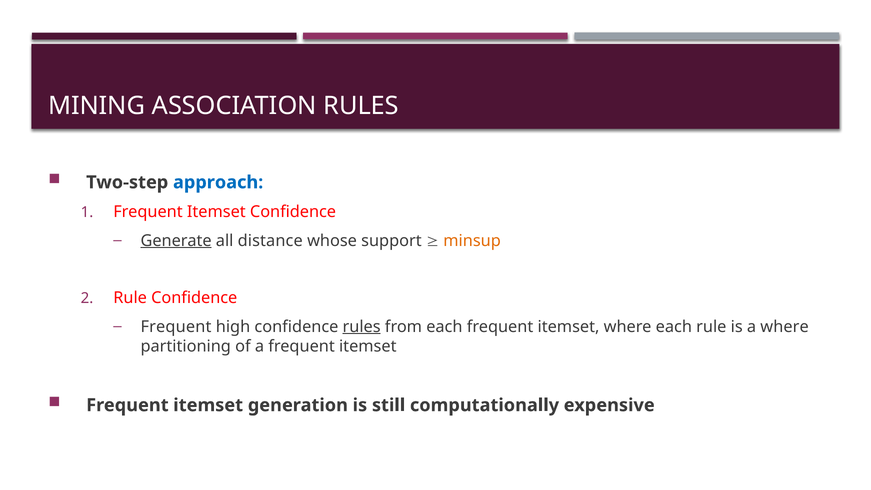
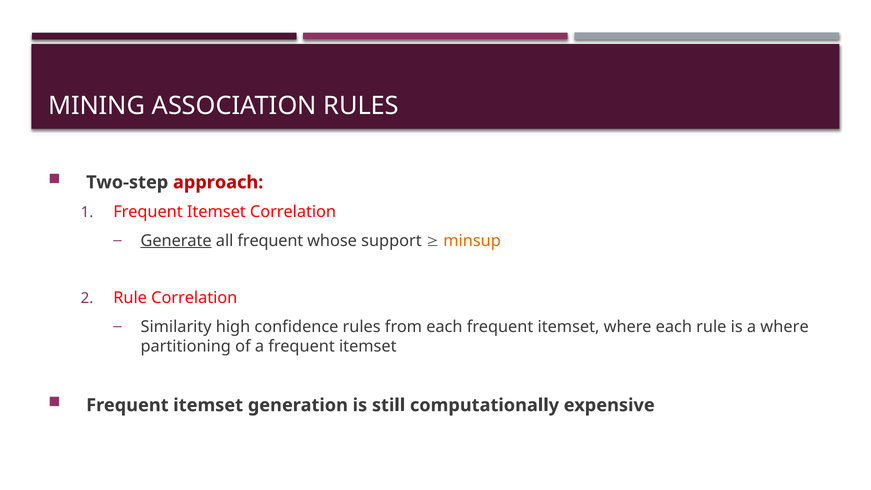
approach colour: blue -> red (218, 182)
Itemset Confidence: Confidence -> Correlation (293, 212)
all distance: distance -> frequent (270, 241)
Rule Confidence: Confidence -> Correlation (194, 298)
Frequent: Frequent -> Similarity (176, 327)
rules underline: present -> none (362, 327)
